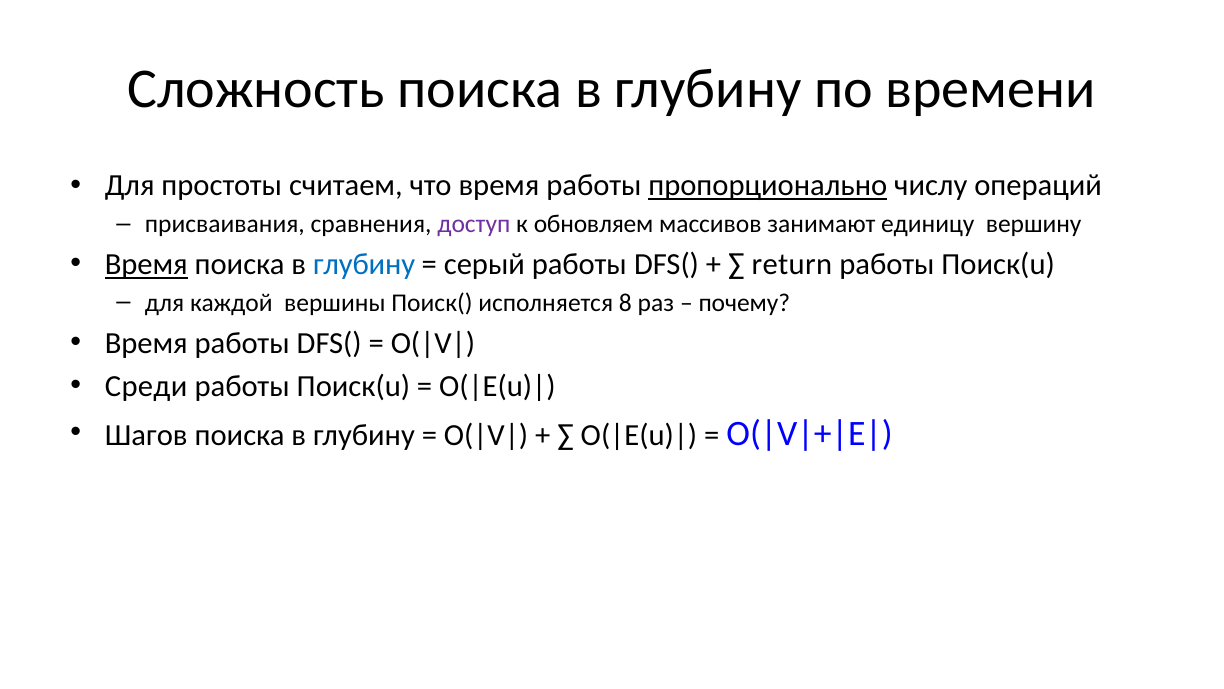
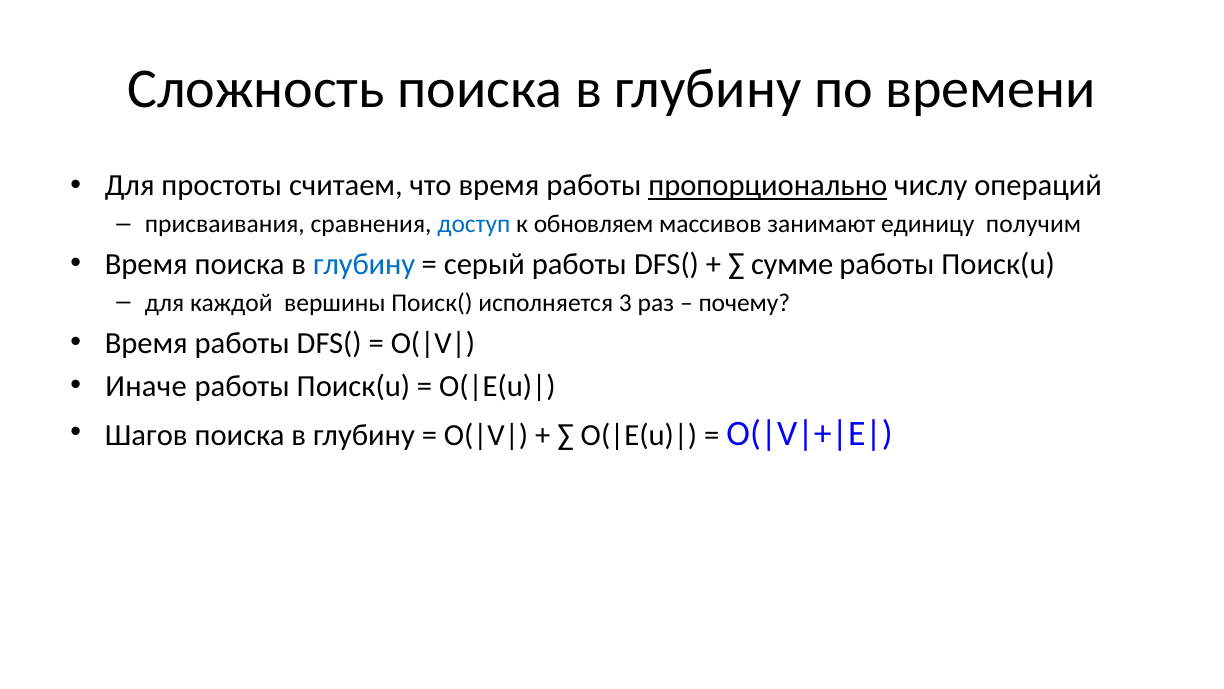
доступ colour: purple -> blue (474, 224)
вершину: вершину -> получим (1034, 224)
Время underline: present -> none (146, 264)
return: return -> сумме (792, 264)
8: 8 -> 3 (625, 303)
Среди: Среди -> Иначе (146, 386)
